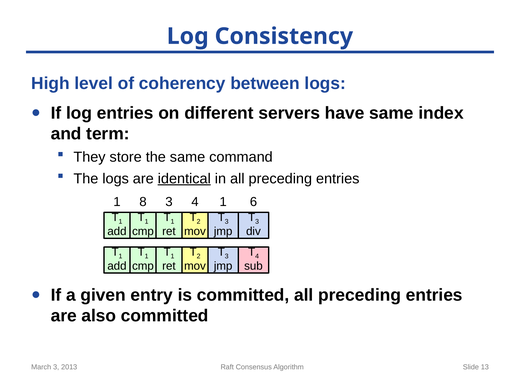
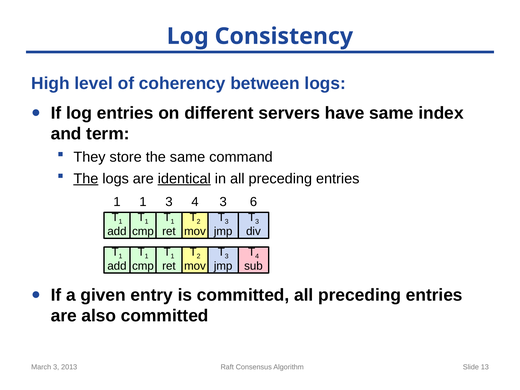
The underline: none -> present (86, 179)
1 8: 8 -> 1 (143, 202)
4 1: 1 -> 3 (223, 202)
